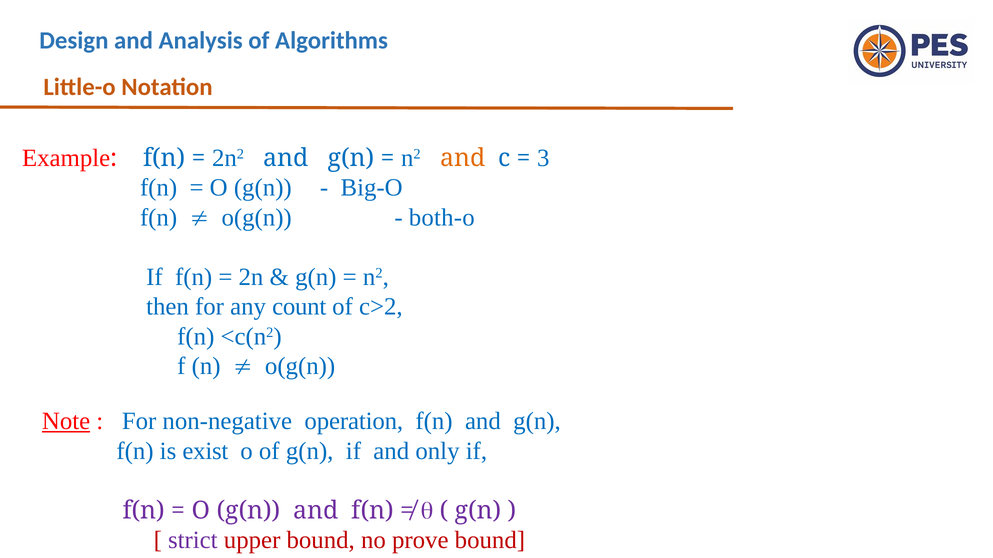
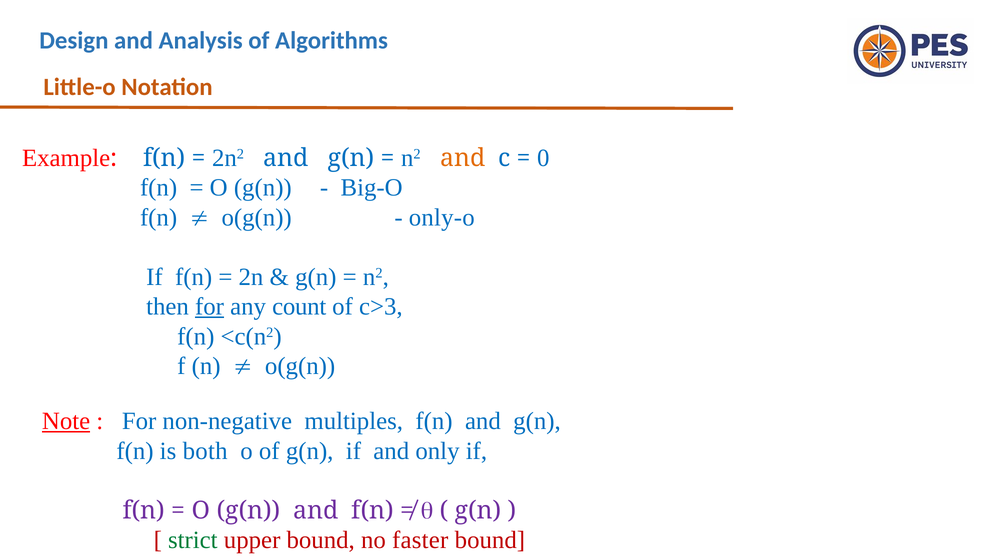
3: 3 -> 0 (543, 158)
both-o: both-o -> only-o (442, 218)
for underline: none -> present (210, 307)
c>2: c>2 -> c>3 (381, 307)
operation: operation -> multiples (354, 422)
exist: exist -> both (205, 451)
strict colour: purple -> green (193, 541)
prove: prove -> faster (420, 541)
